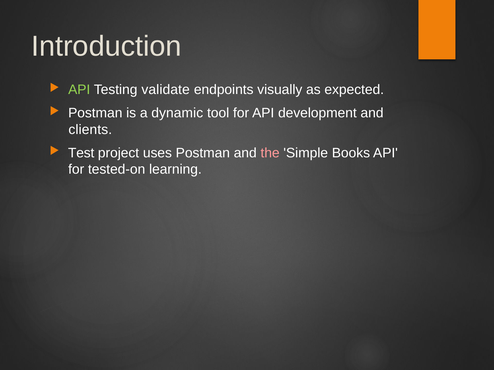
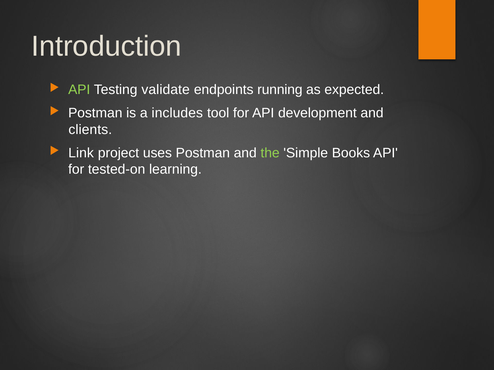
visually: visually -> running (280, 90)
dynamic: dynamic -> includes (177, 113)
Test: Test -> Link (81, 153)
the colour: pink -> light green (270, 153)
